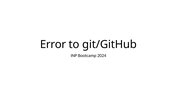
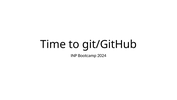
Error: Error -> Time (53, 44)
